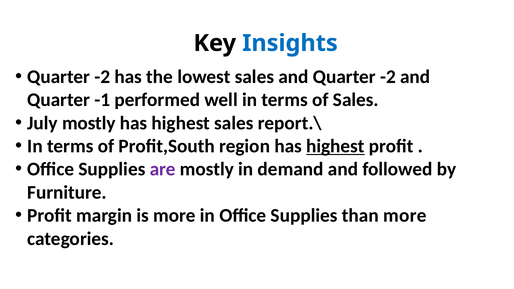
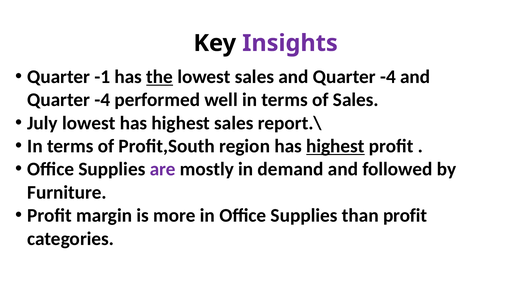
Insights colour: blue -> purple (290, 43)
-2: -2 -> -1 (102, 77)
the underline: none -> present (160, 77)
sales and Quarter -2: -2 -> -4 (388, 77)
-1: -1 -> -4 (102, 100)
July mostly: mostly -> lowest (89, 123)
than more: more -> profit (405, 216)
